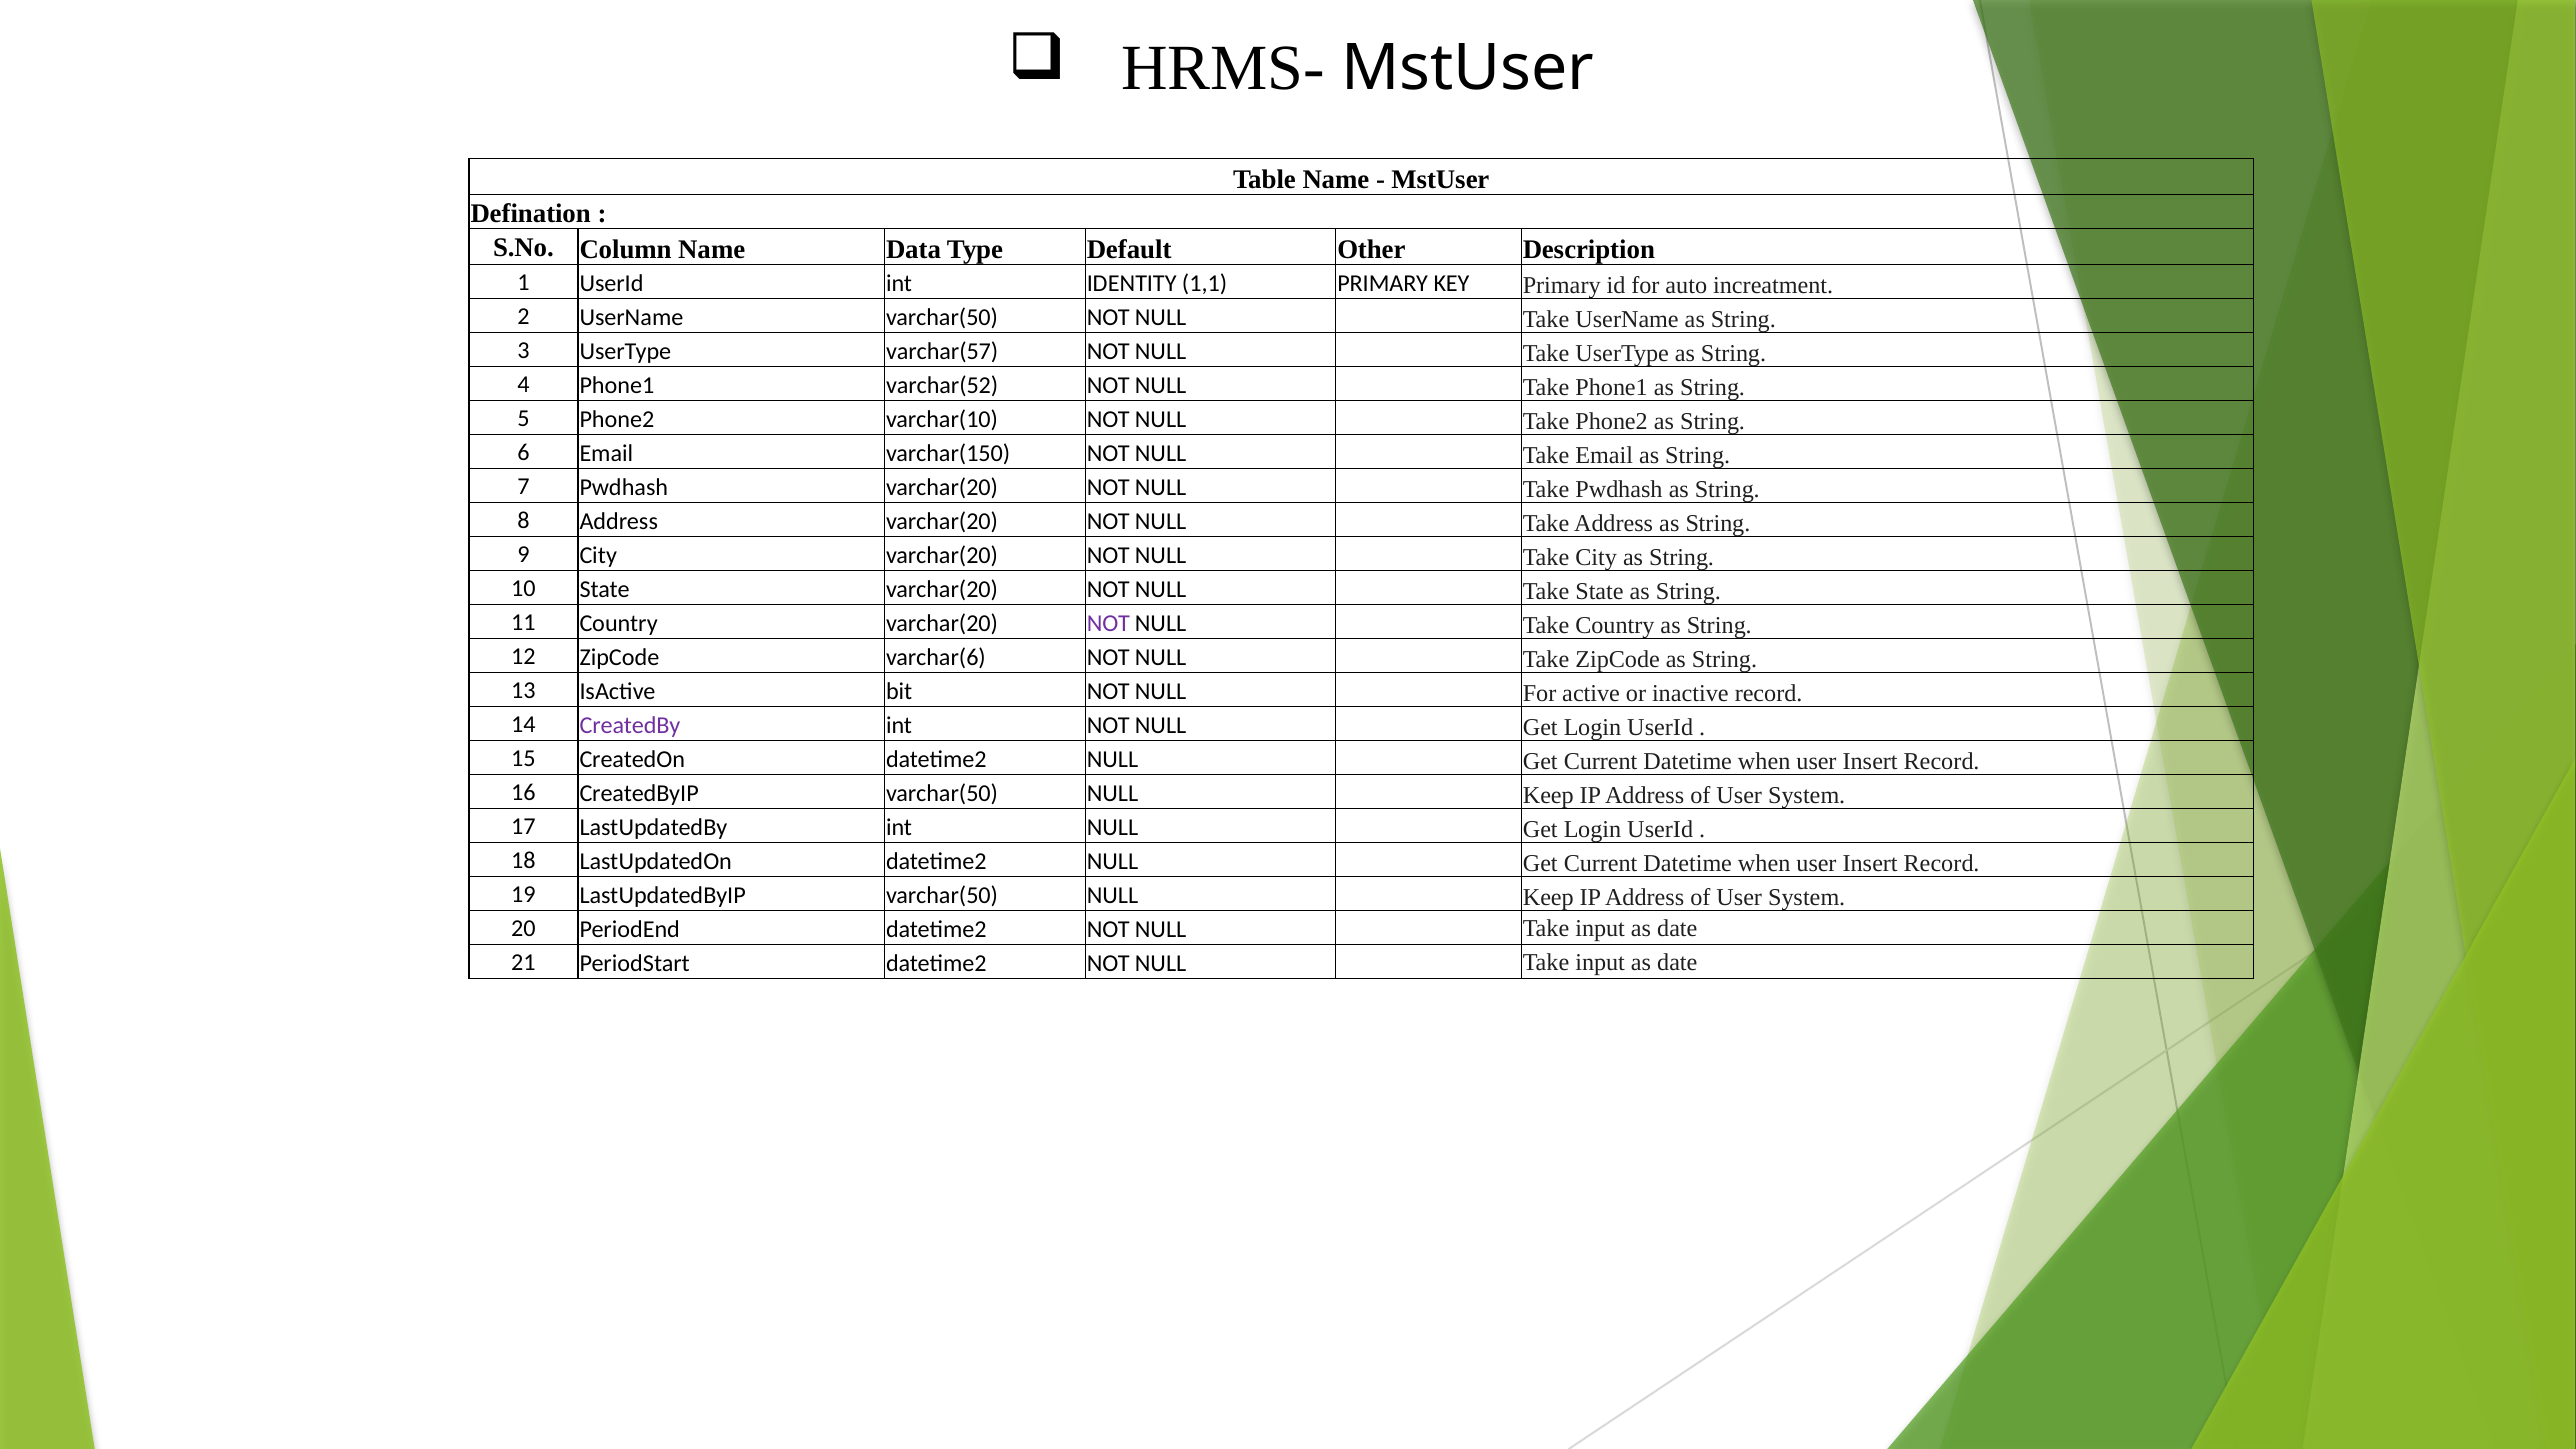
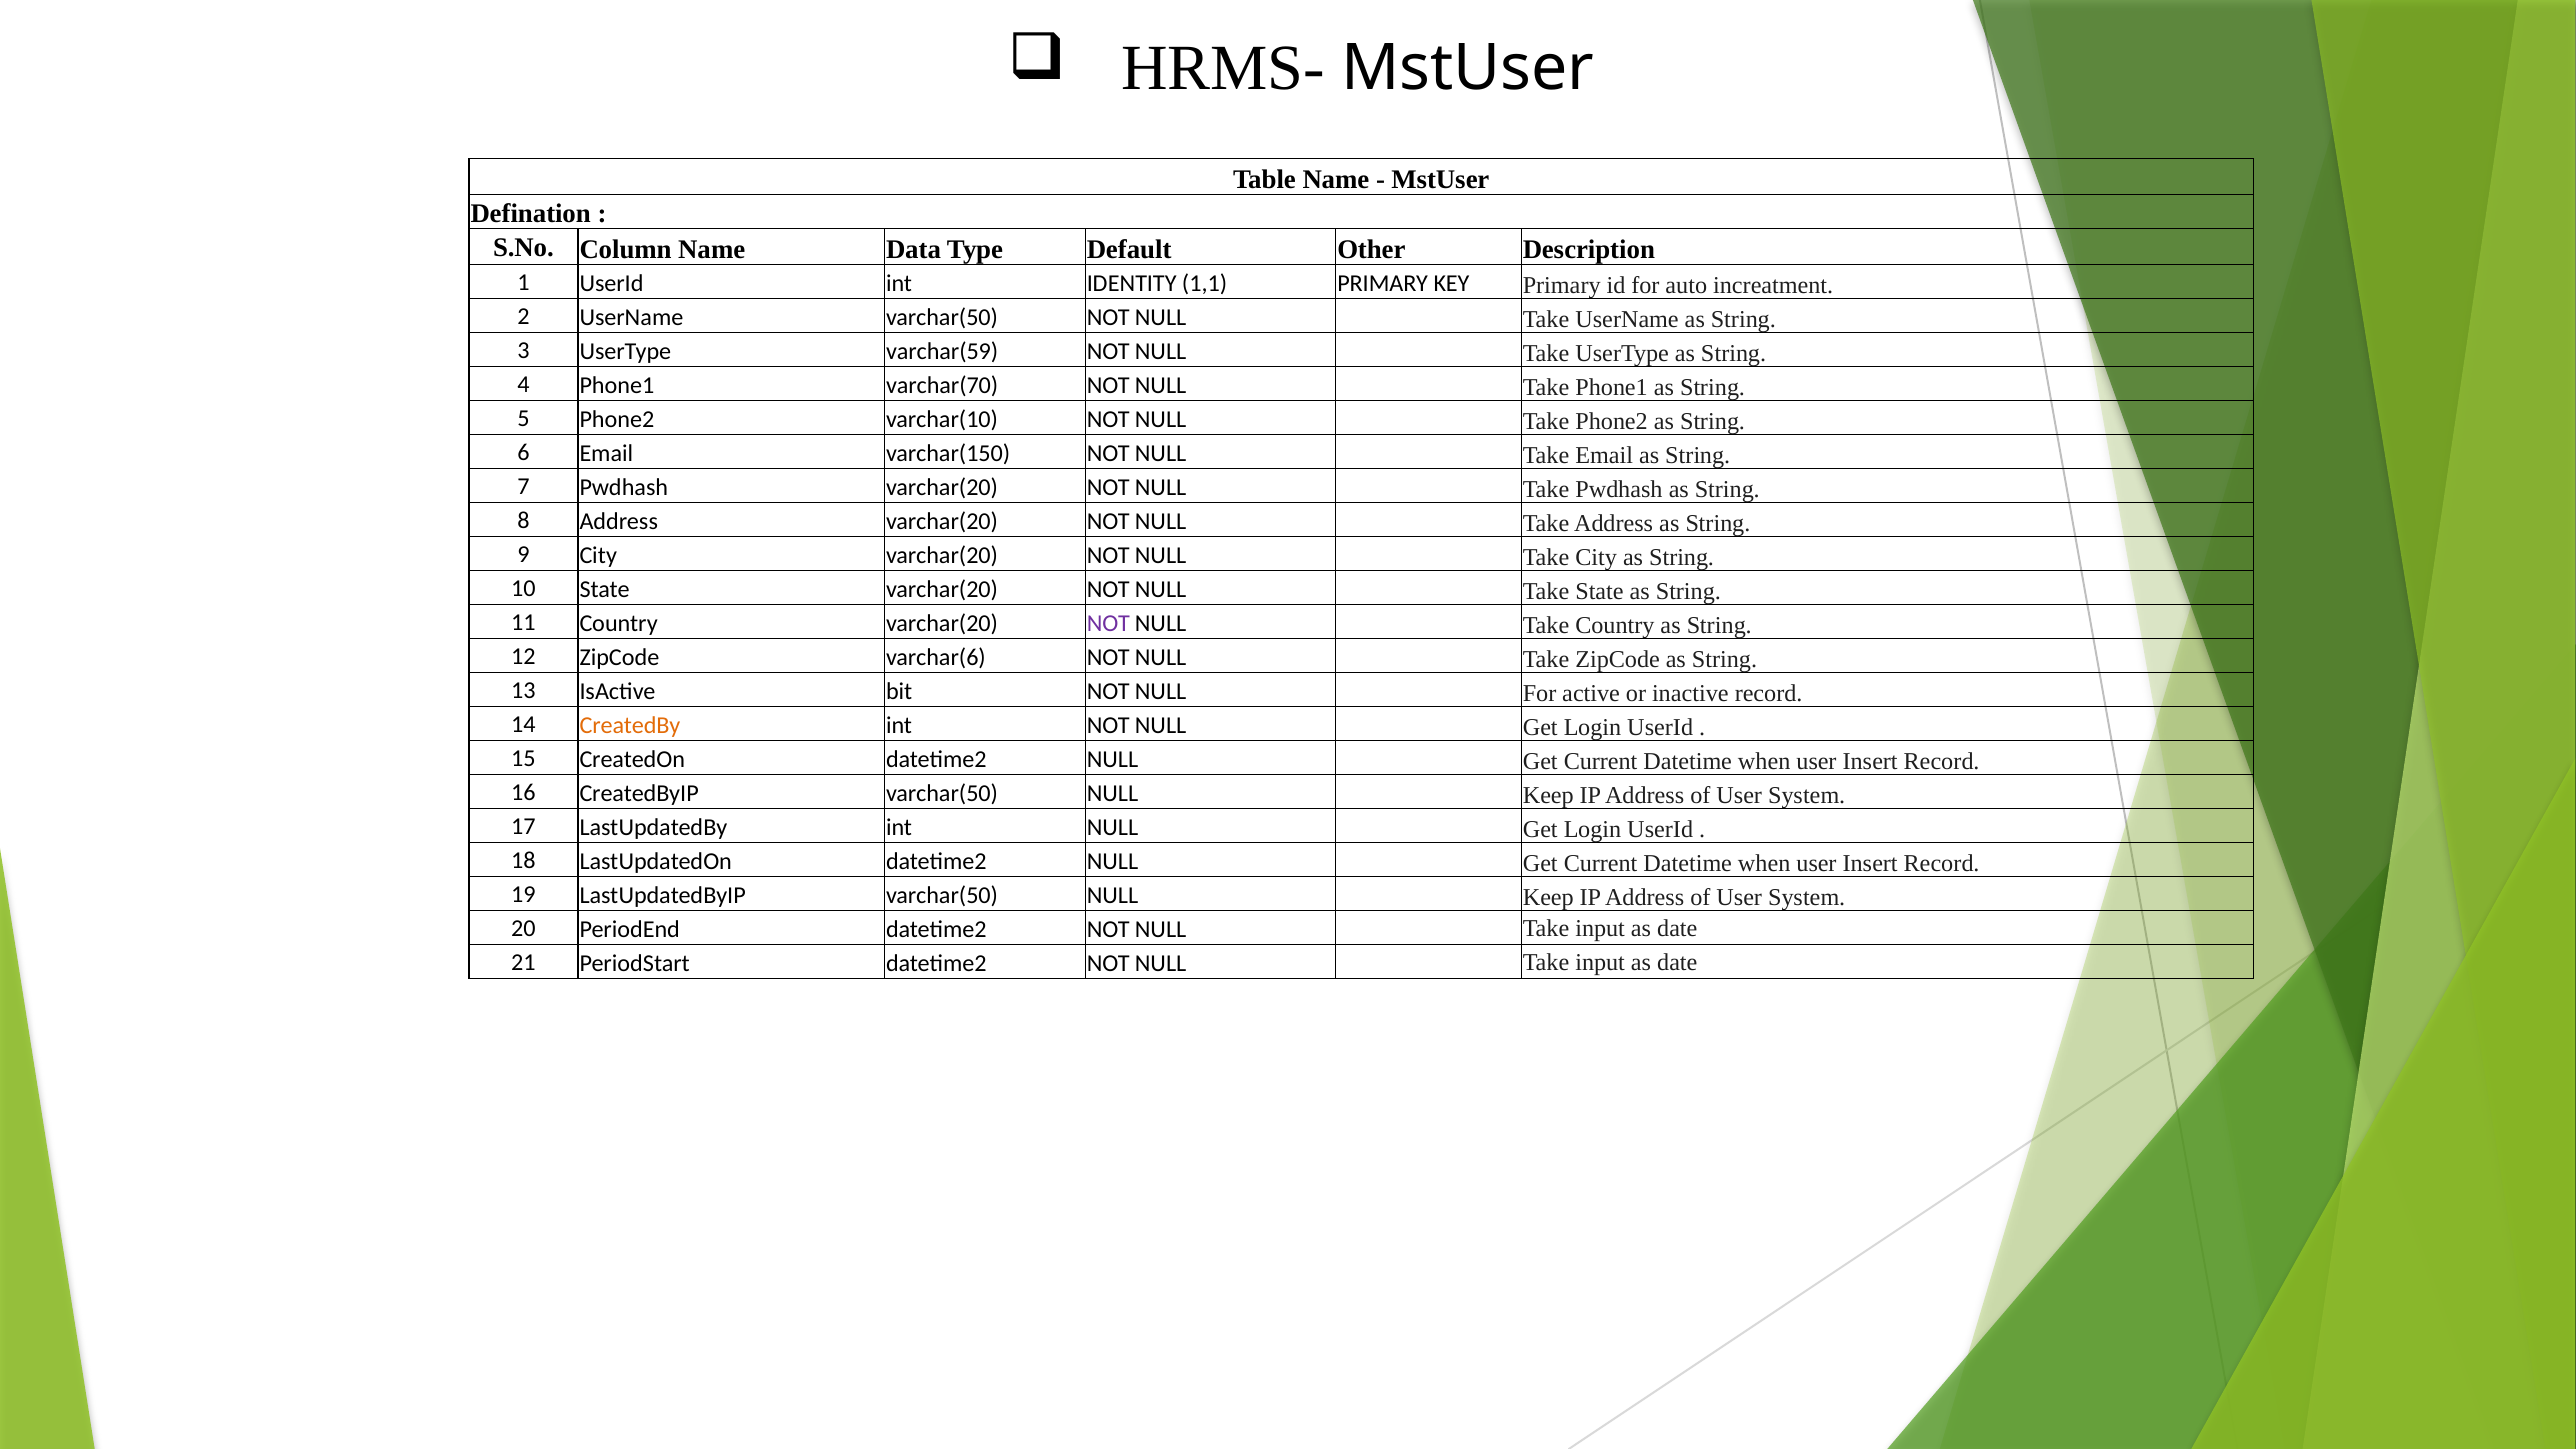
varchar(57: varchar(57 -> varchar(59 (942, 352)
varchar(52: varchar(52 -> varchar(70 (942, 386)
CreatedBy colour: purple -> orange (630, 726)
